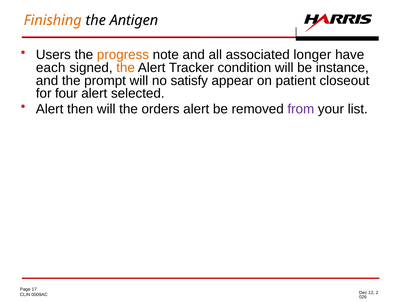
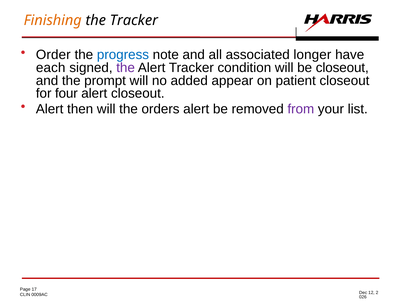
the Antigen: Antigen -> Tracker (134, 20)
Users: Users -> Order (53, 55)
progress colour: orange -> blue (123, 55)
the colour: orange -> purple (126, 68)
be instance: instance -> closeout (342, 68)
satisfy: satisfy -> added (189, 81)
alert selected: selected -> closeout (138, 93)
